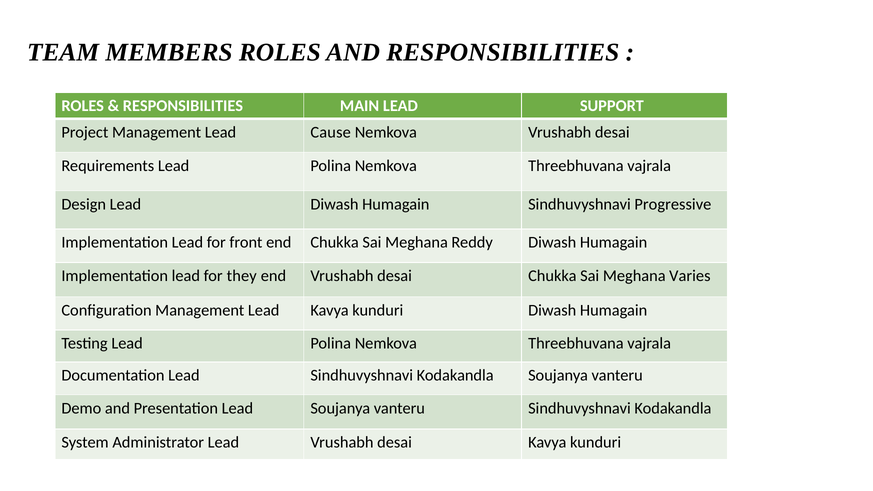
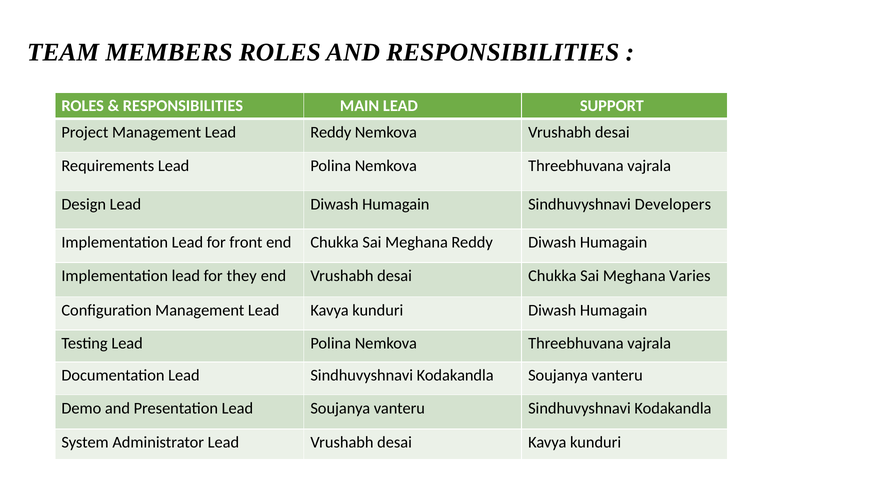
Lead Cause: Cause -> Reddy (331, 132)
Progressive: Progressive -> Developers (673, 204)
